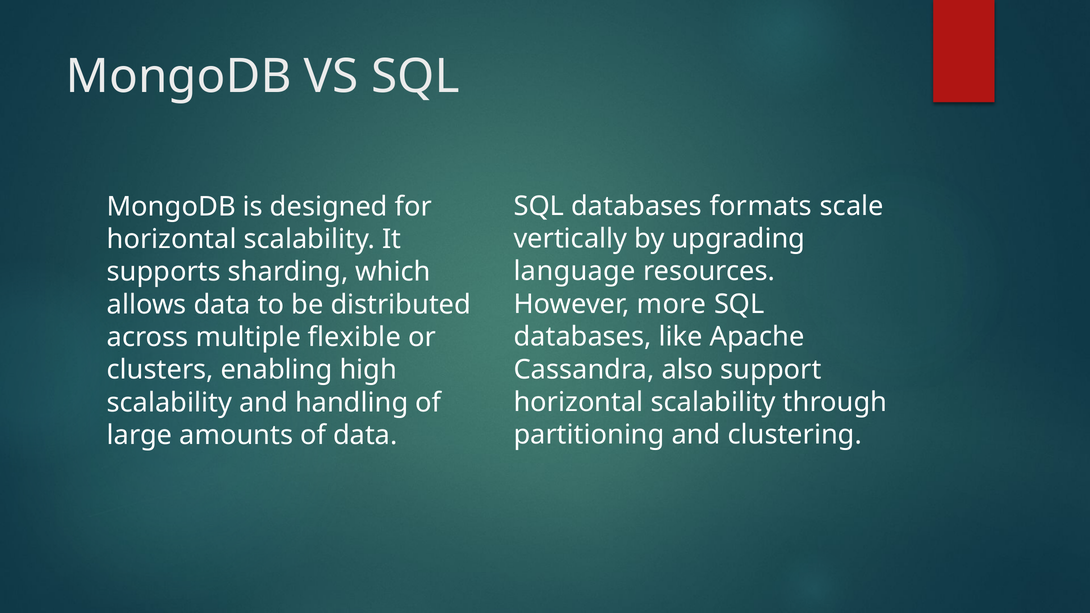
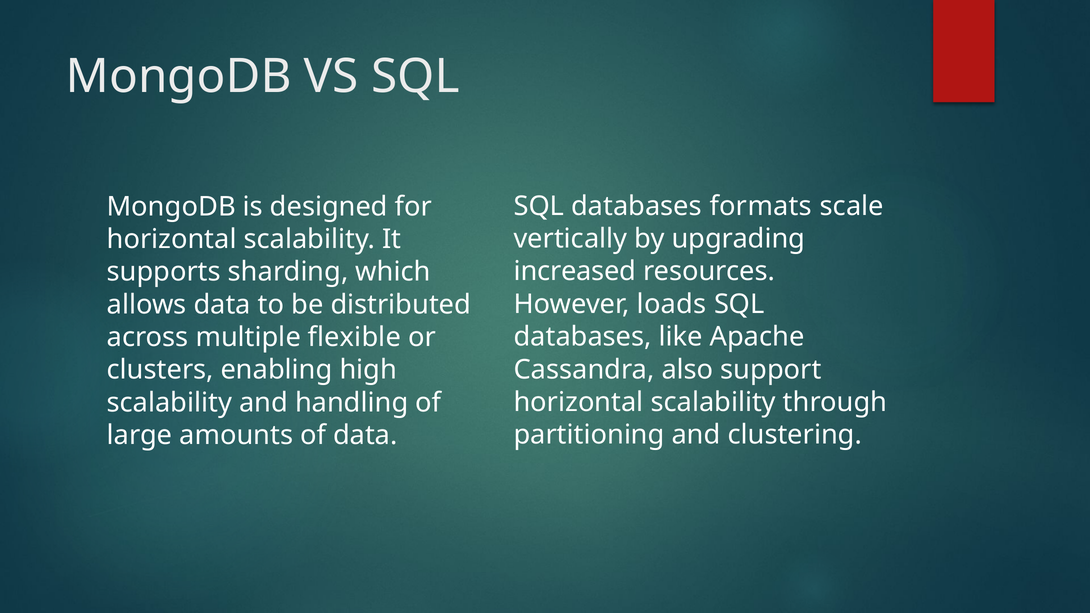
language: language -> increased (575, 272)
more: more -> loads (672, 304)
